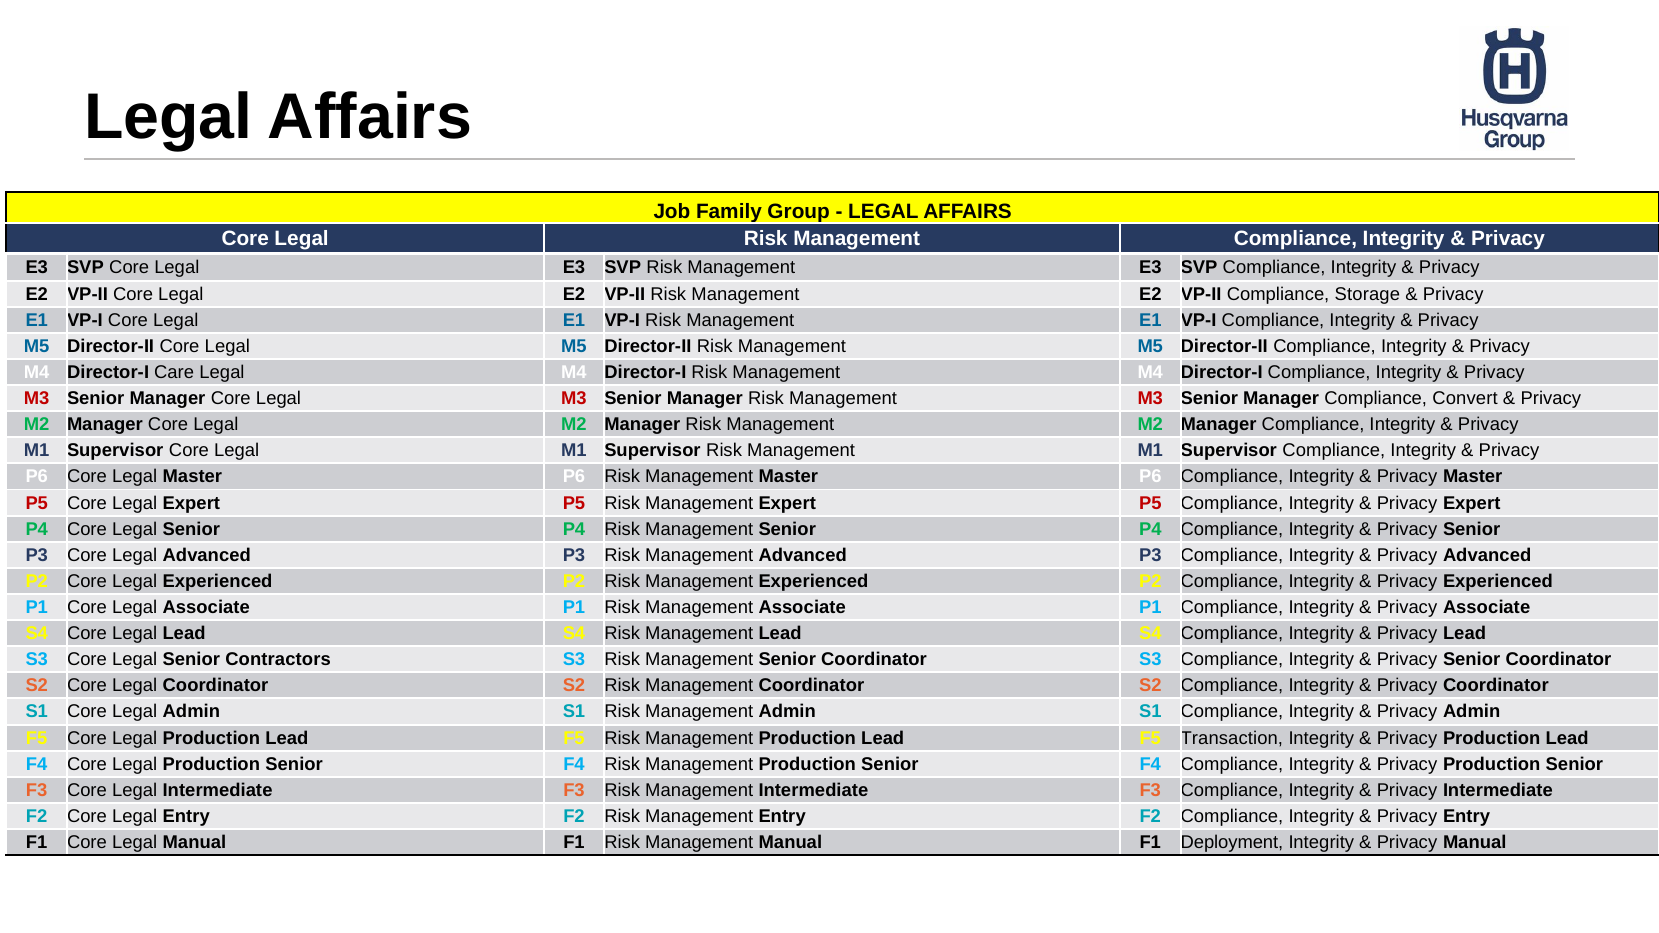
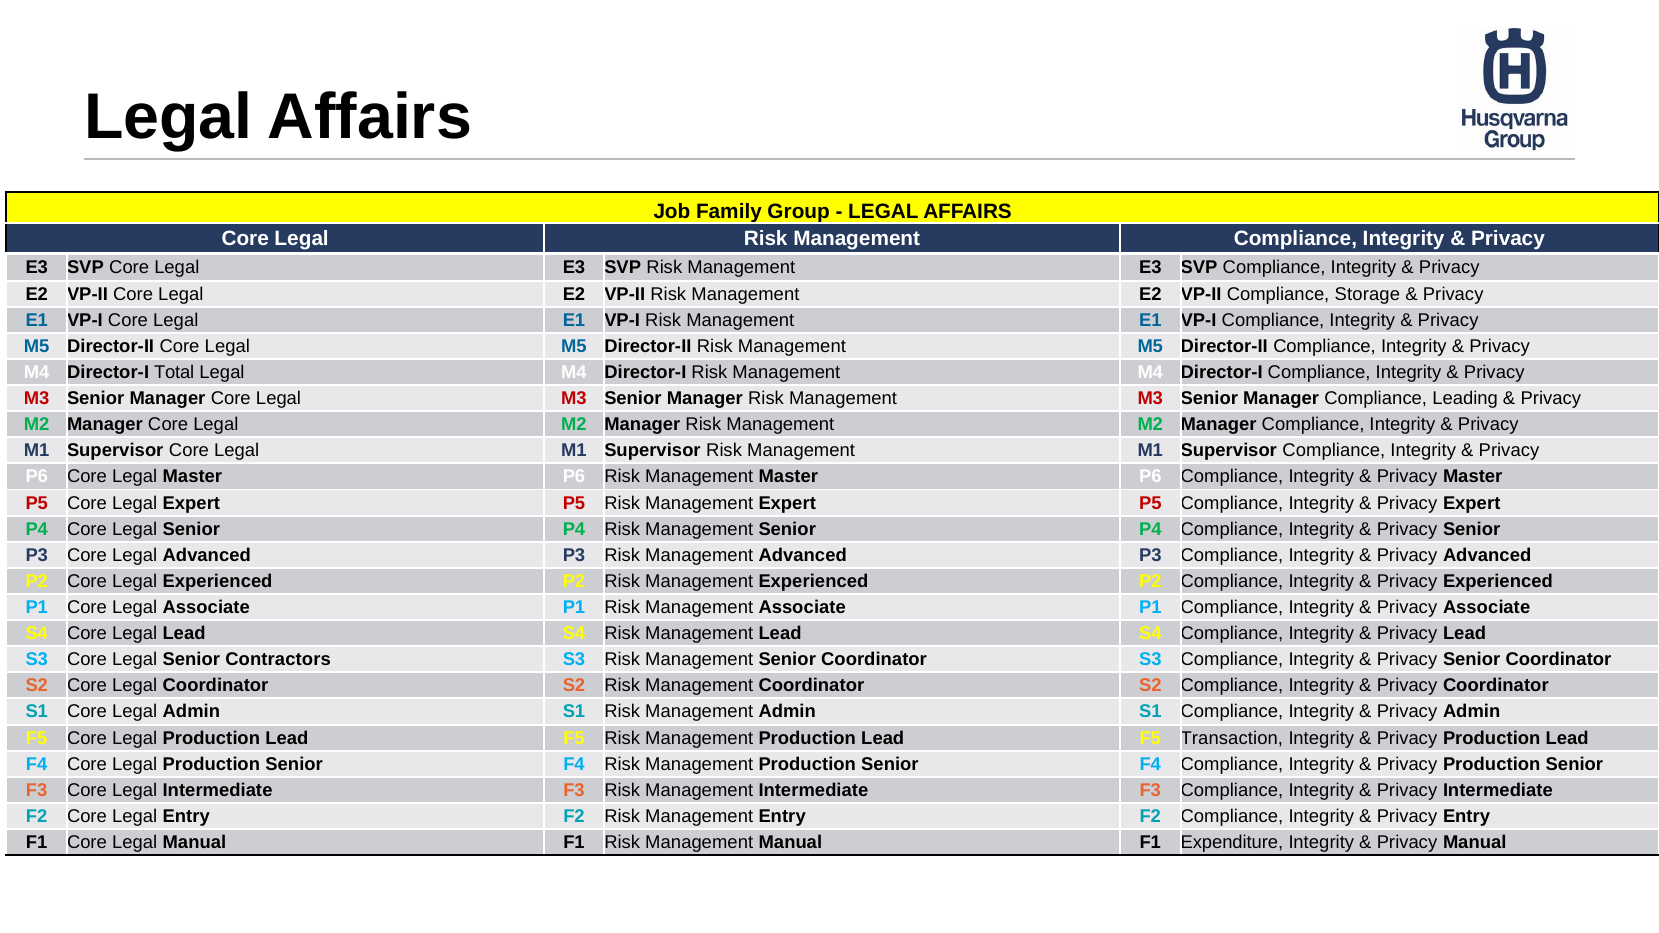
Care: Care -> Total (174, 372)
Convert: Convert -> Leading (1465, 399)
Deployment: Deployment -> Expenditure (1232, 843)
